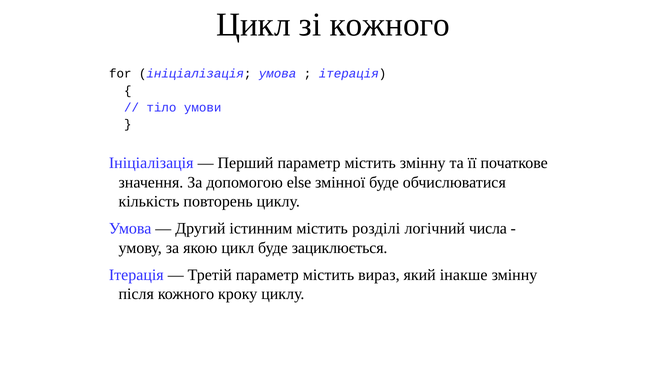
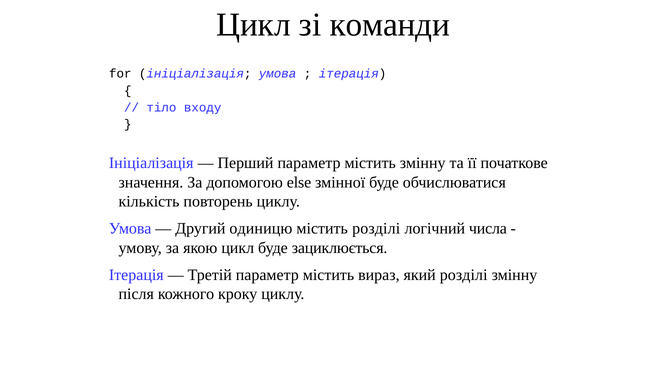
зі кожного: кожного -> команди (390, 25)
умови: умови -> входу (203, 107)
істинним: істинним -> одиницю (261, 228)
який інакше: інакше -> розділі (464, 275)
